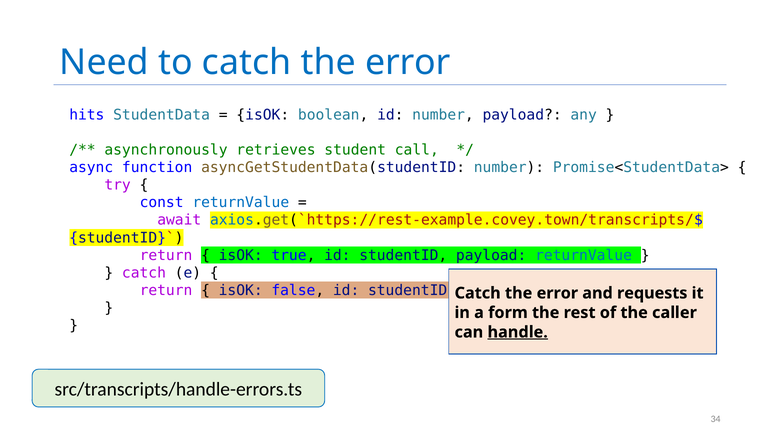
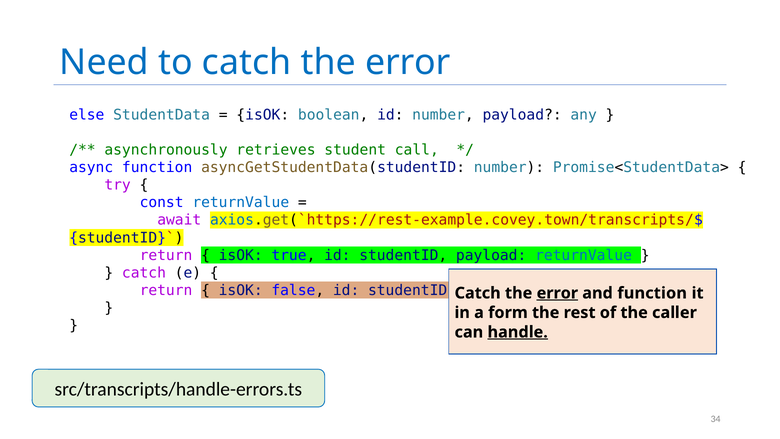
hits: hits -> else (87, 115)
error underline: none -> present (557, 293)
and requests: requests -> function (652, 293)
